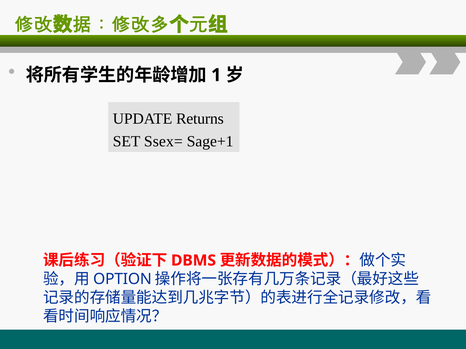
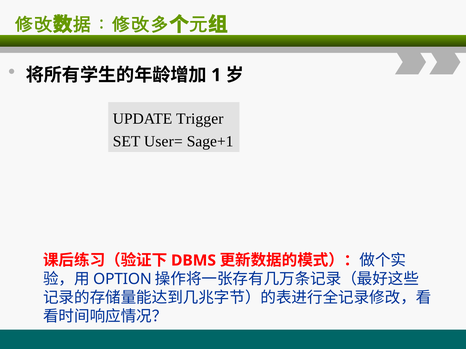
Returns: Returns -> Trigger (200, 119)
Ssex=: Ssex= -> User= (163, 142)
